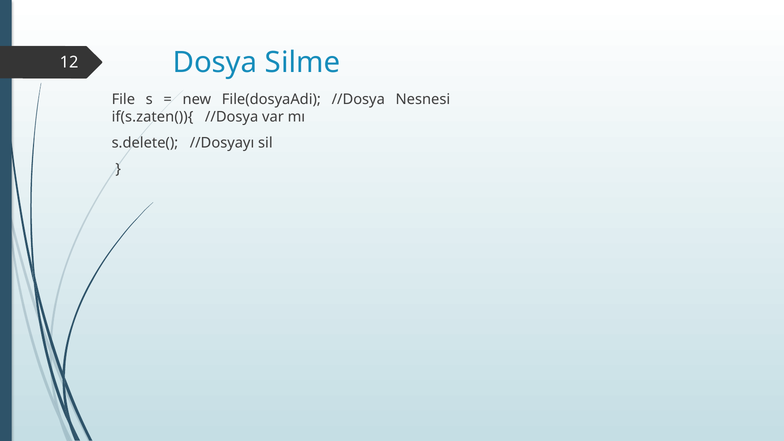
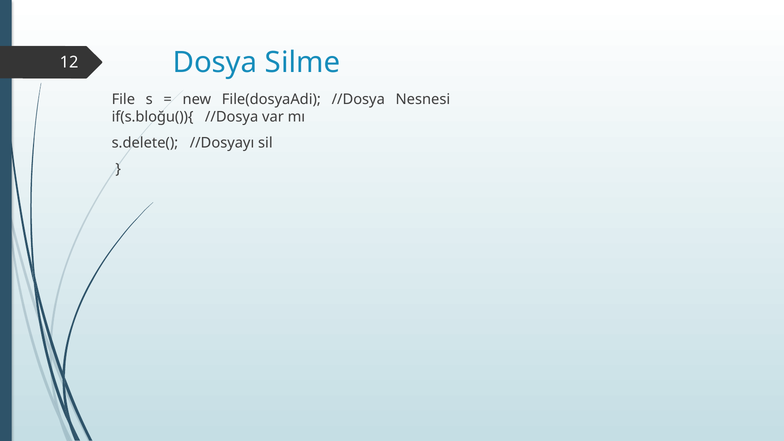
if(s.zaten()){: if(s.zaten()){ -> if(s.bloğu()){ (153, 117)
